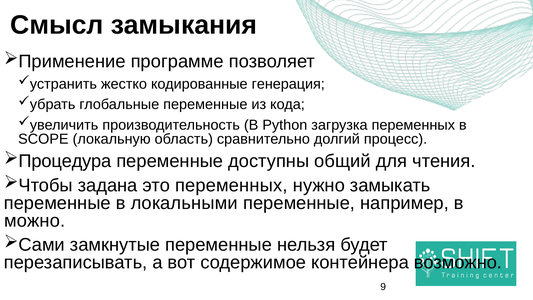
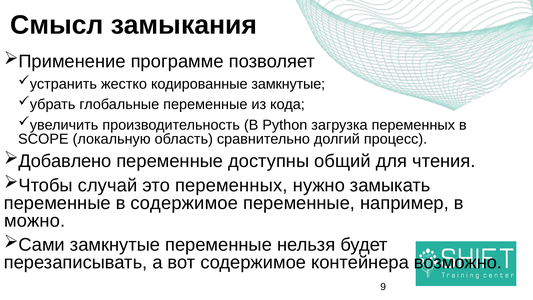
кодированные генерация: генерация -> замкнутые (288, 84)
Процедура: Процедура -> Добавлено (65, 161)
задана: задана -> случай (108, 185)
в локальными: локальными -> содержимое (184, 203)
